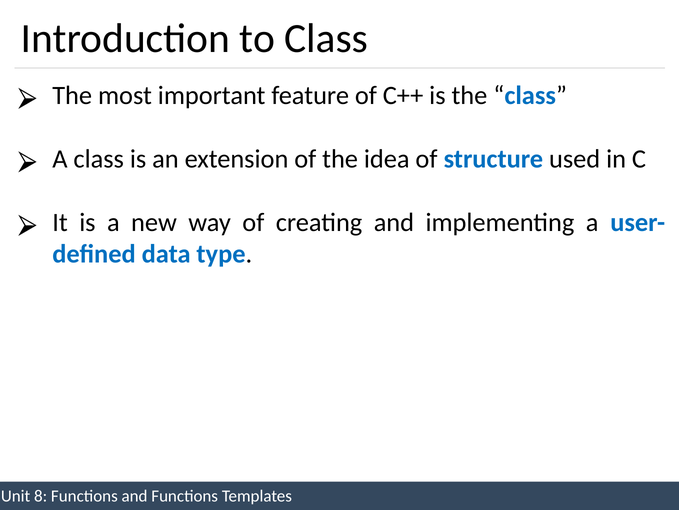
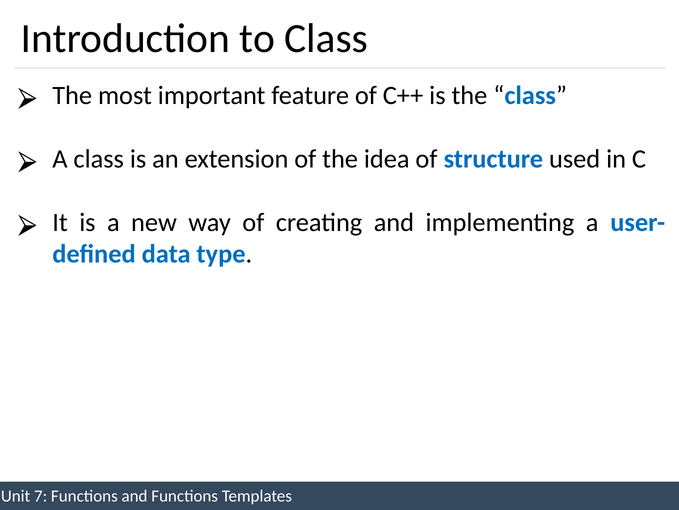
8: 8 -> 7 (41, 495)
